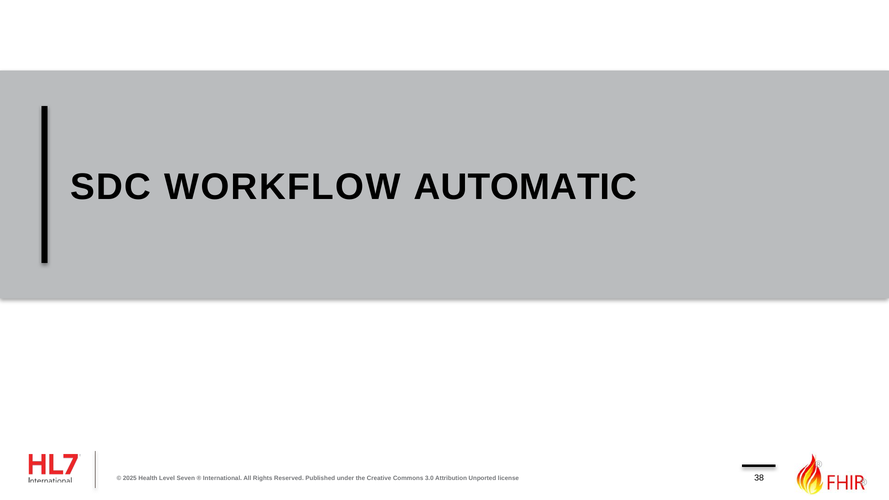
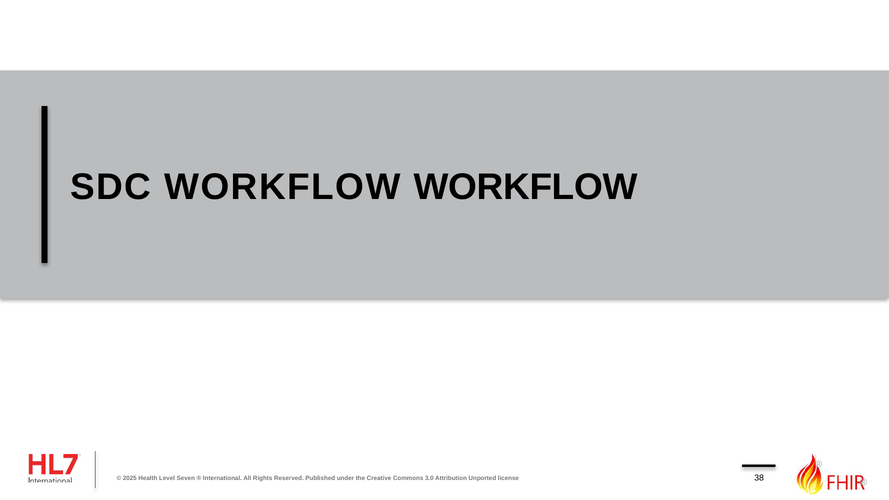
WORKFLOW AUTOMATIC: AUTOMATIC -> WORKFLOW (526, 187)
